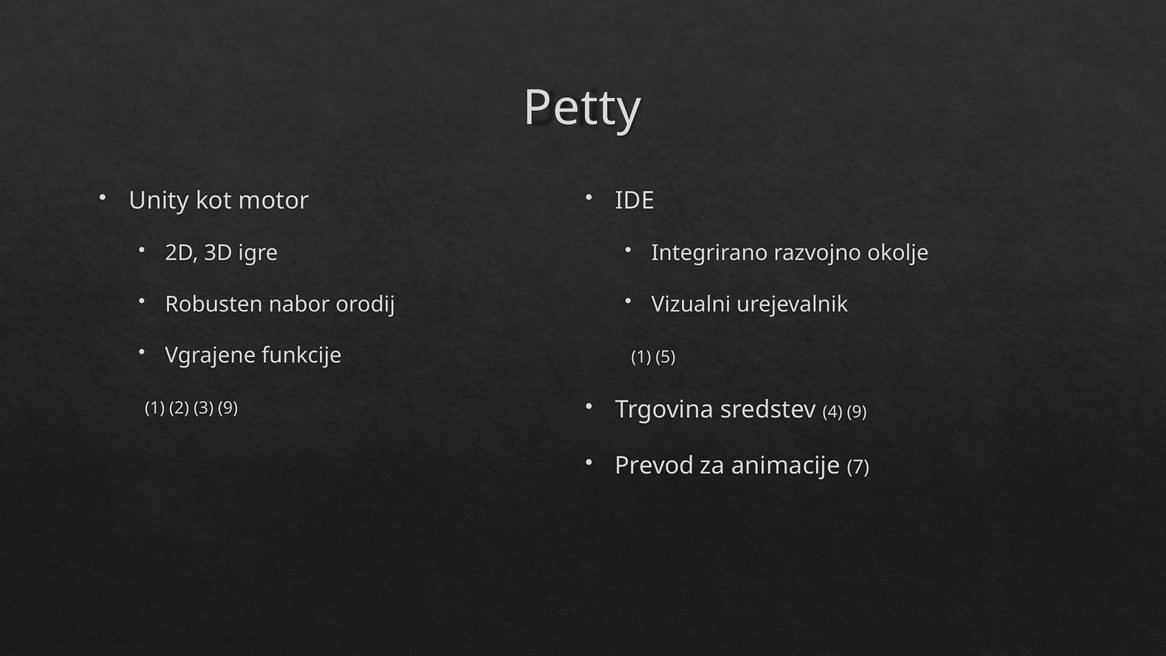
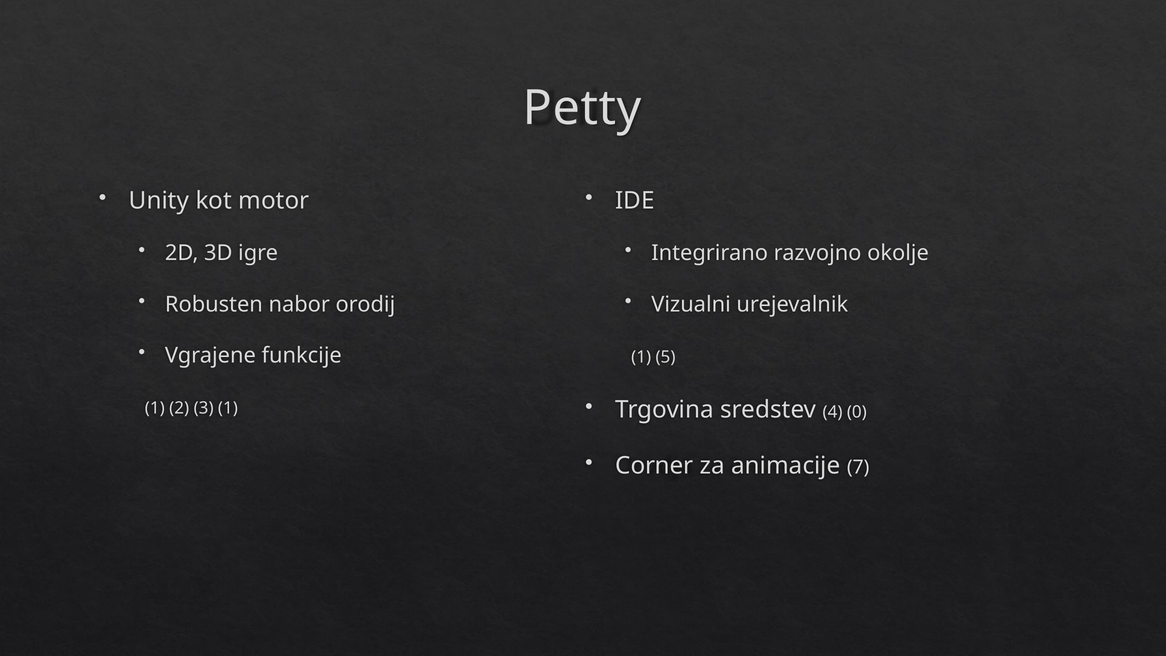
4 9: 9 -> 0 (857, 412)
3 9: 9 -> 1 (228, 408)
Prevod: Prevod -> Corner (654, 466)
